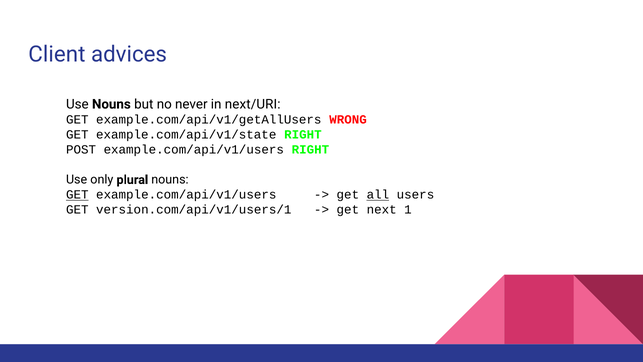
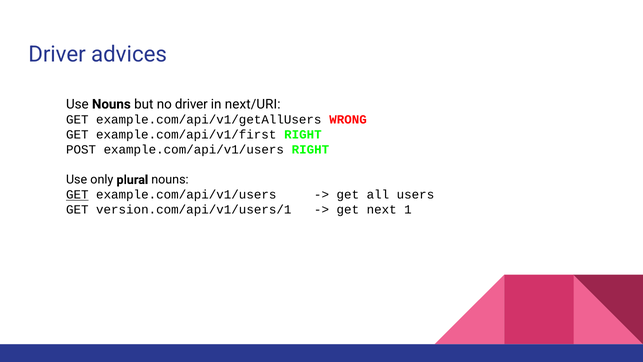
Client: Client -> Driver (57, 54)
no never: never -> driver (191, 104)
example.com/api/v1/state: example.com/api/v1/state -> example.com/api/v1/first (186, 135)
all underline: present -> none (378, 195)
